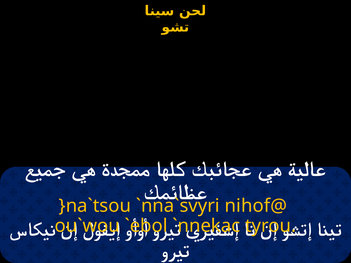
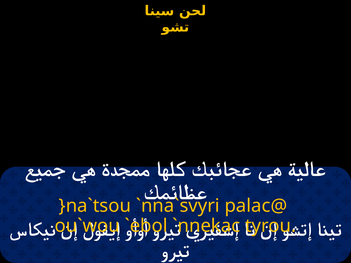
nihof@: nihof@ -> palac@ (256, 206)
